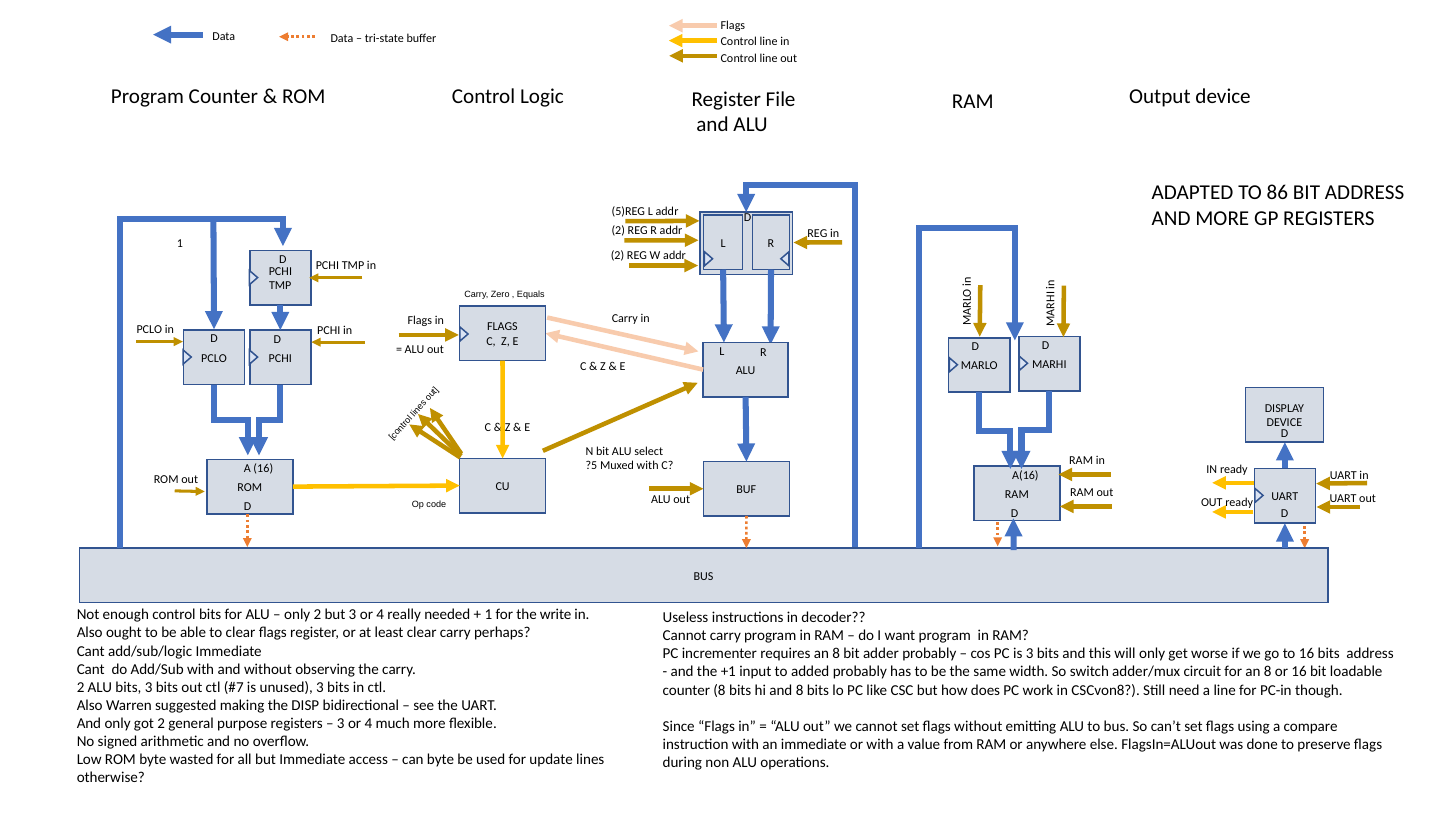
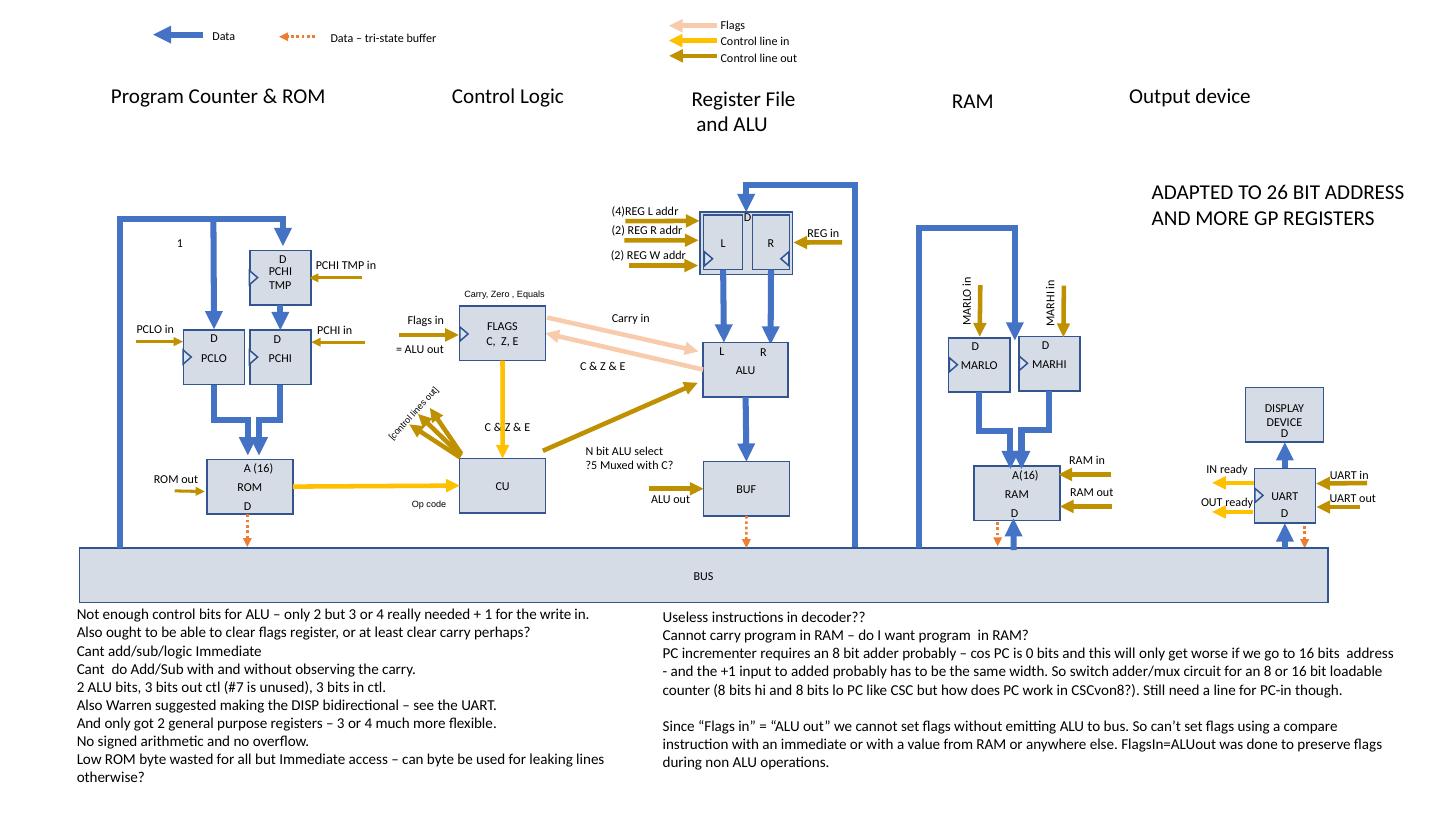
86: 86 -> 26 (1277, 193)
5)REG: 5)REG -> 4)REG (628, 211)
is 3: 3 -> 0 (1030, 654)
update: update -> leaking (551, 760)
